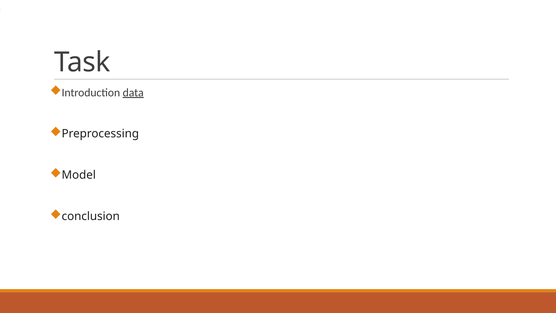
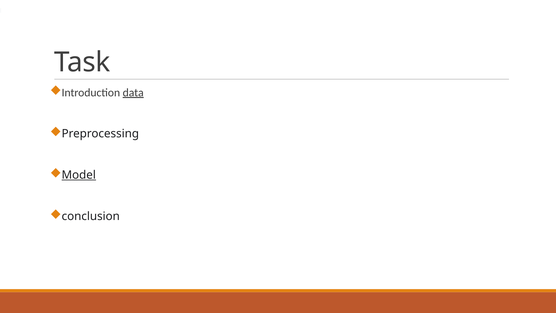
Model underline: none -> present (79, 175)
